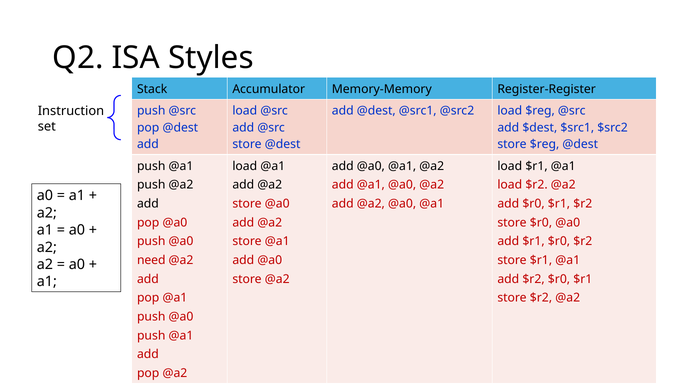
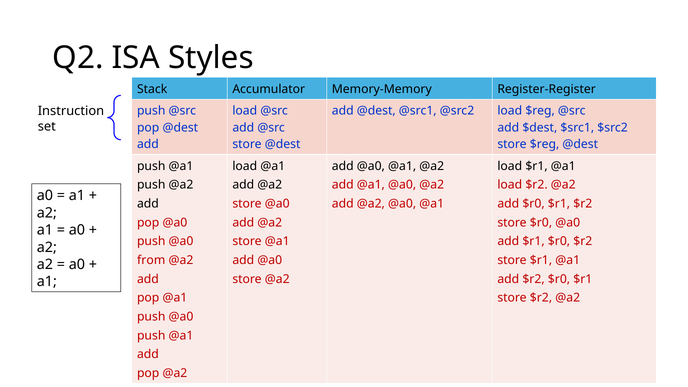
need: need -> from (151, 260)
